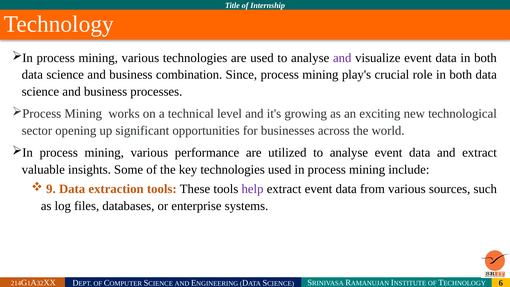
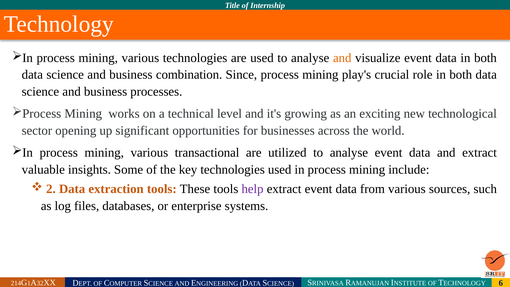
and colour: purple -> orange (342, 58)
performance: performance -> transactional (207, 153)
9: 9 -> 2 (51, 189)
